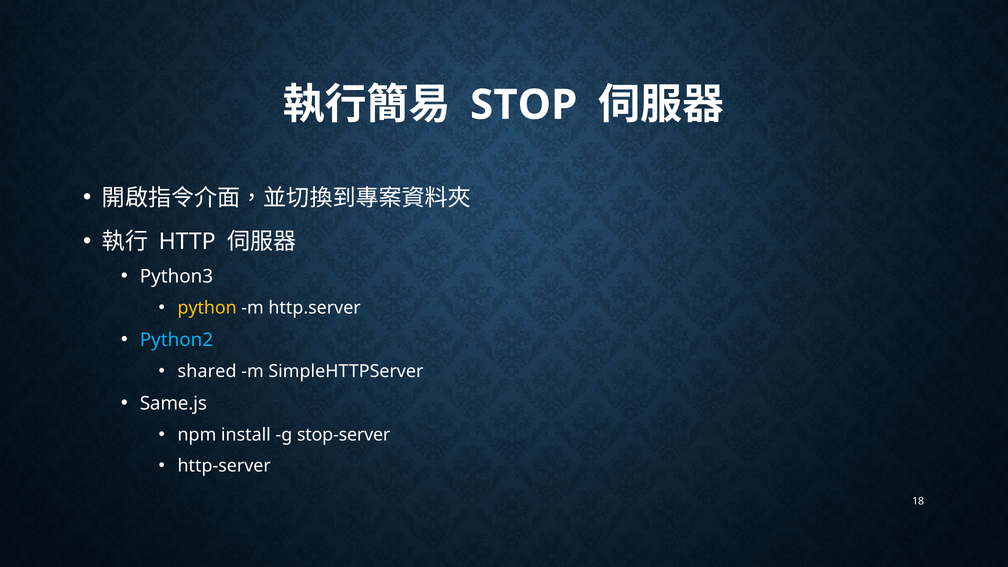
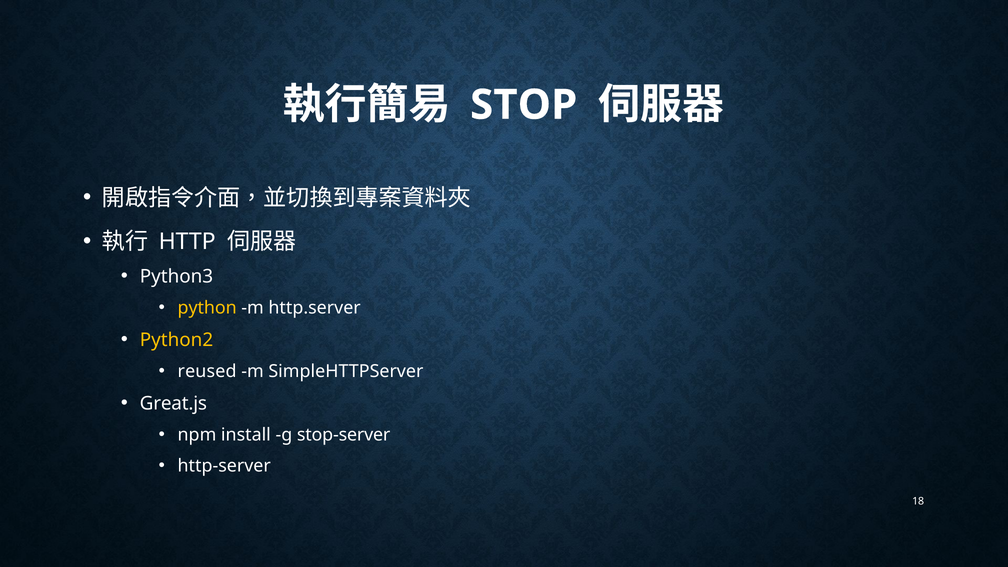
Python2 colour: light blue -> yellow (176, 340)
shared: shared -> reused (207, 371)
Same.js: Same.js -> Great.js (173, 403)
